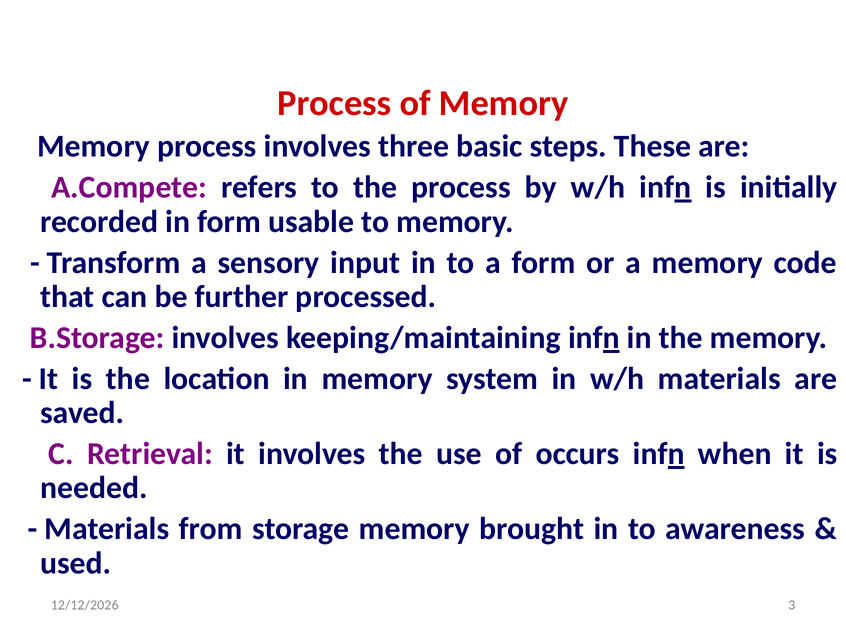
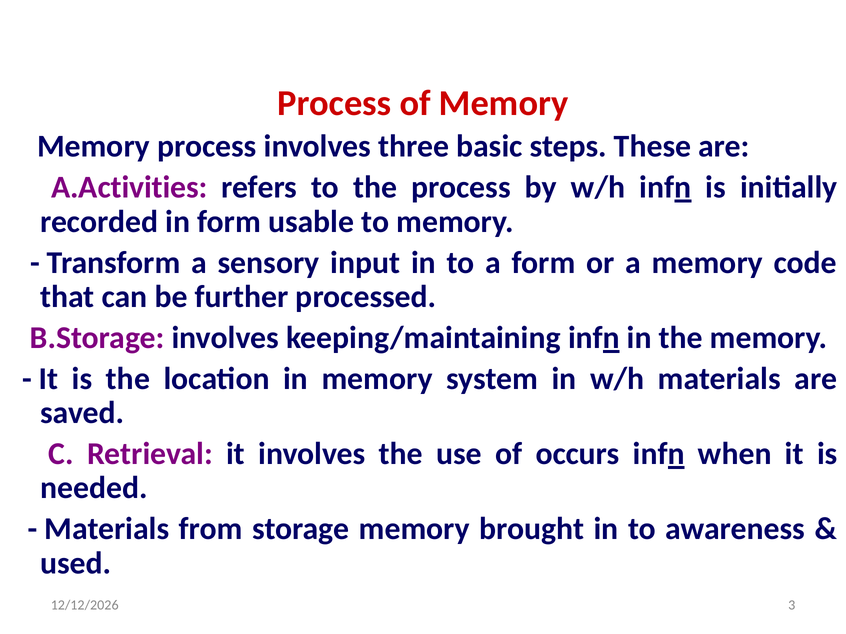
A.Compete: A.Compete -> A.Activities (129, 188)
